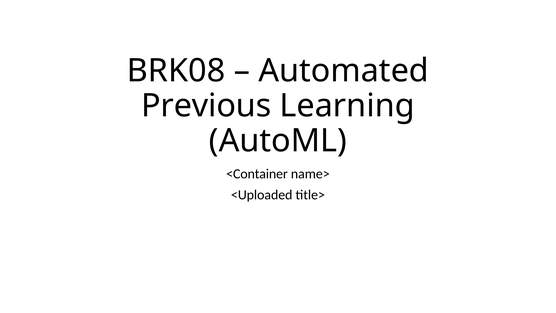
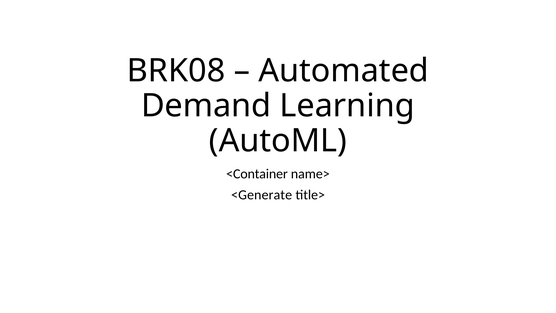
Previous: Previous -> Demand (206, 106)
<Uploaded: <Uploaded -> <Generate (262, 195)
